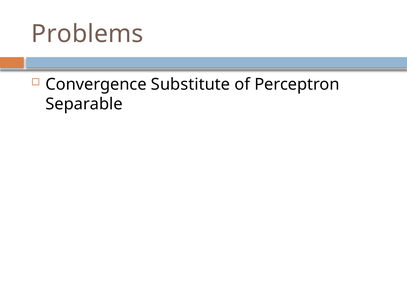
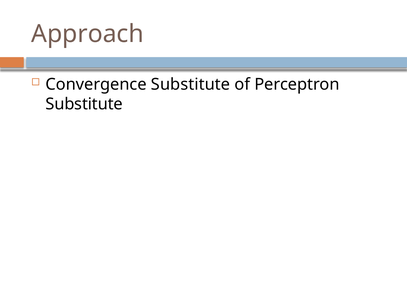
Problems: Problems -> Approach (88, 34)
Separable: Separable -> Substitute (84, 104)
